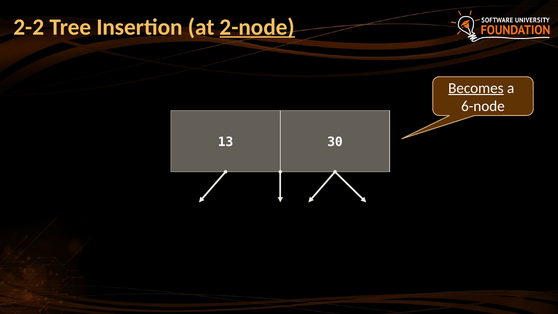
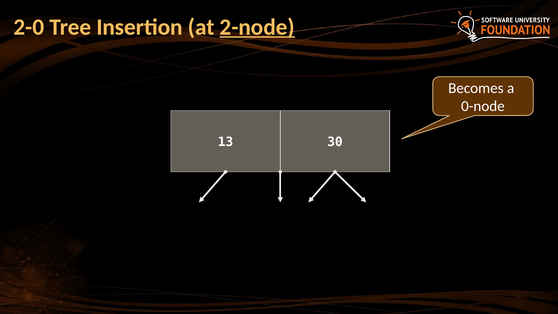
2-2: 2-2 -> 2-0 (29, 27)
Becomes underline: present -> none (476, 88)
6-node: 6-node -> 0-node (483, 106)
